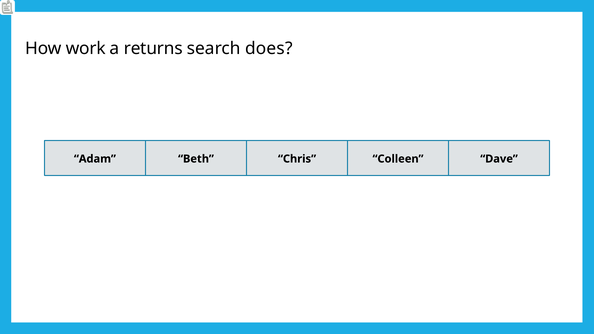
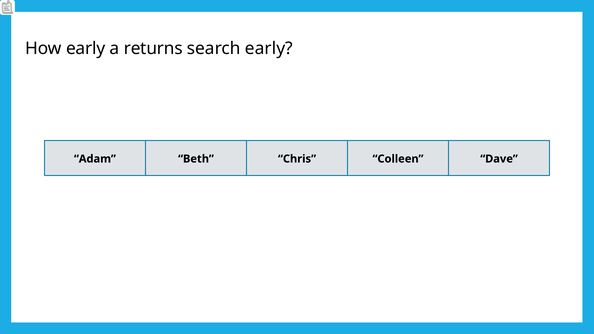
How work: work -> early (86, 48)
search does: does -> early (269, 48)
